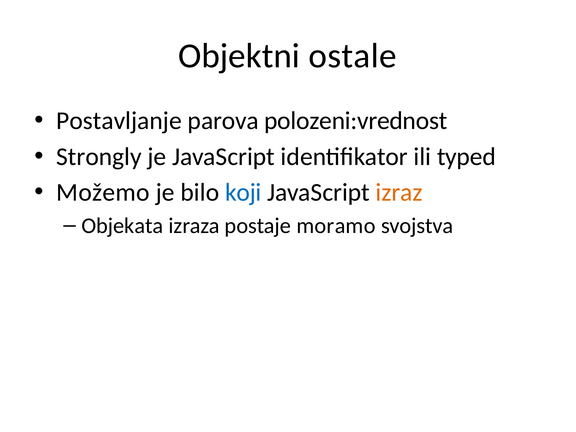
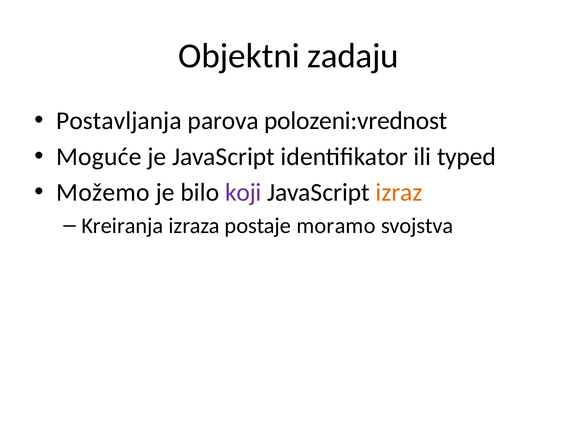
ostale: ostale -> zadaju (353, 56)
Postavljanje: Postavljanje -> Postavljanja (119, 121)
Strongly: Strongly -> Moguće (99, 157)
koji colour: blue -> purple (243, 193)
Objekata: Objekata -> Kreiranja (122, 226)
